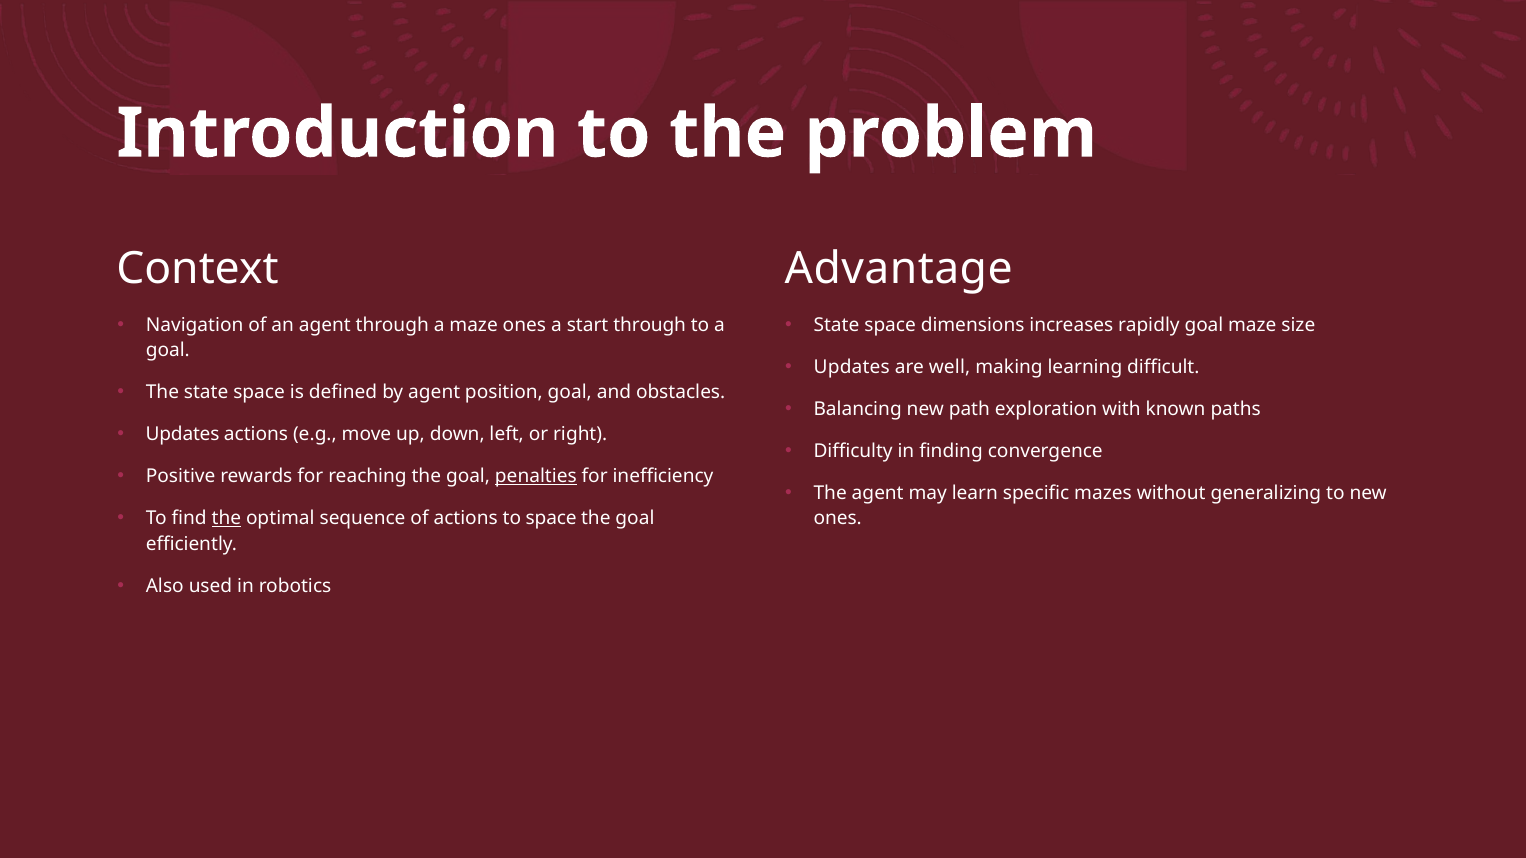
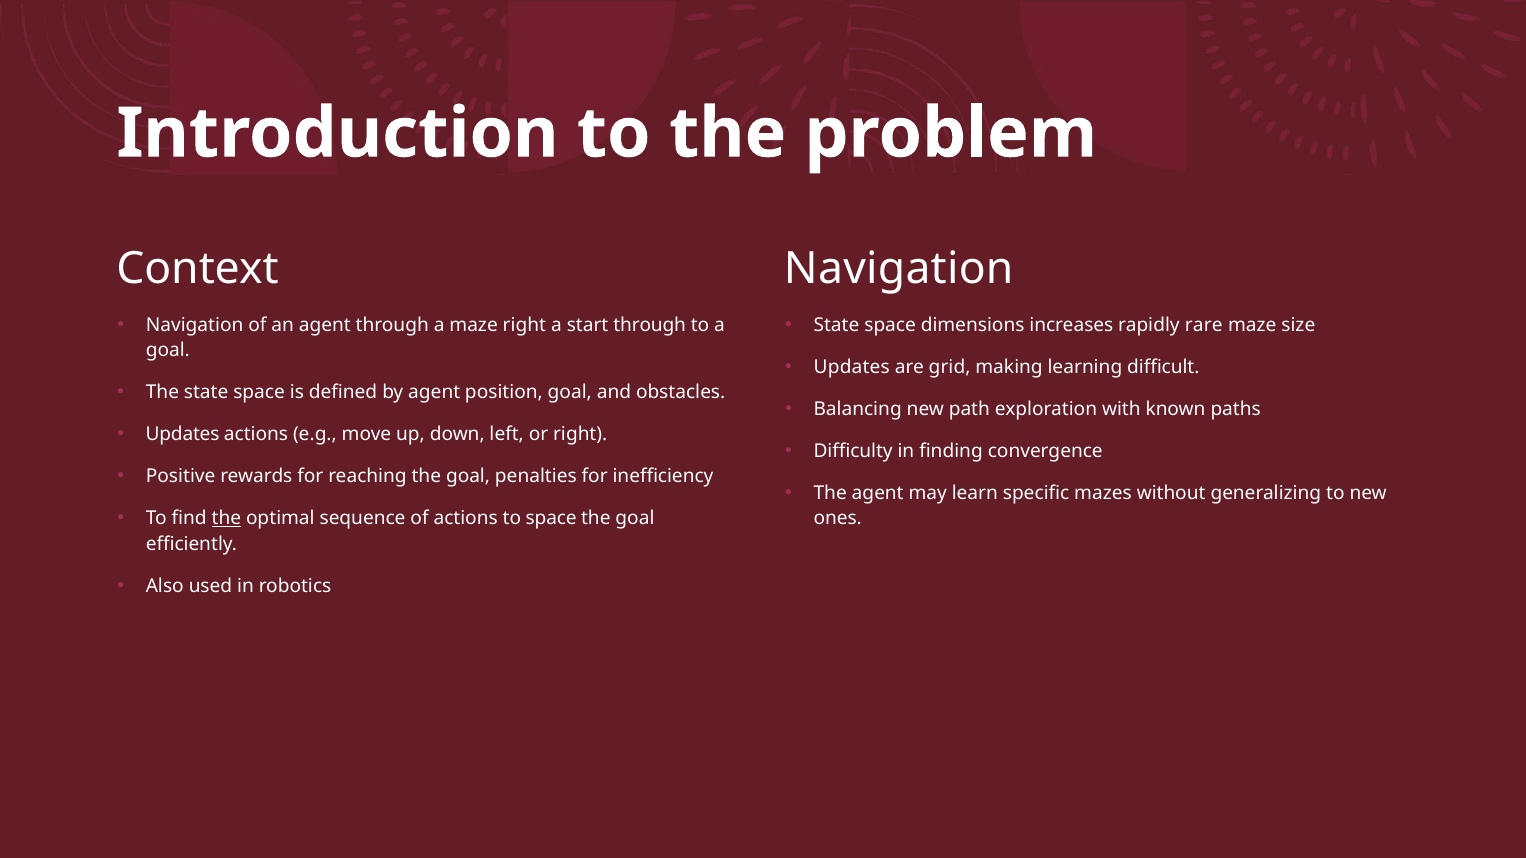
Advantage: Advantage -> Navigation (899, 269)
maze ones: ones -> right (524, 325)
rapidly goal: goal -> rare (1204, 325)
well: well -> grid (950, 367)
penalties underline: present -> none (536, 477)
